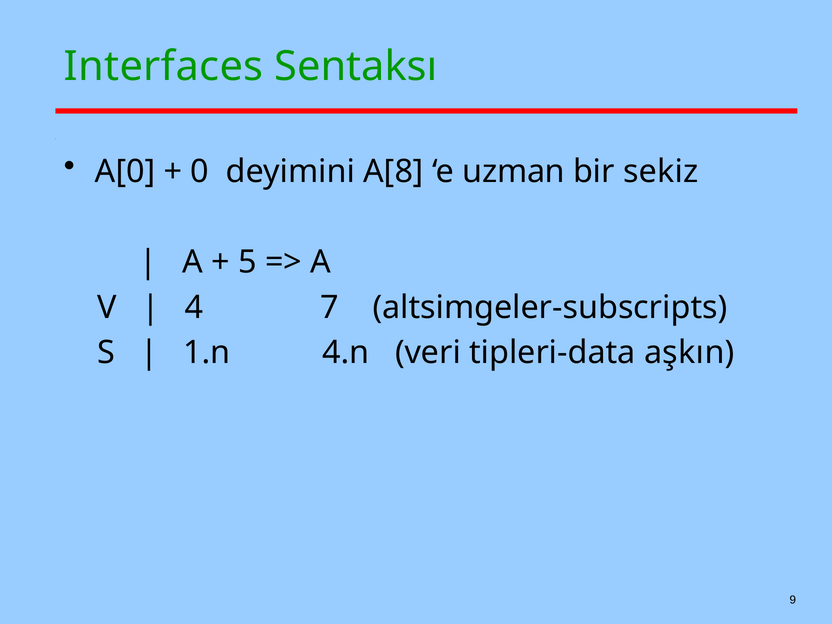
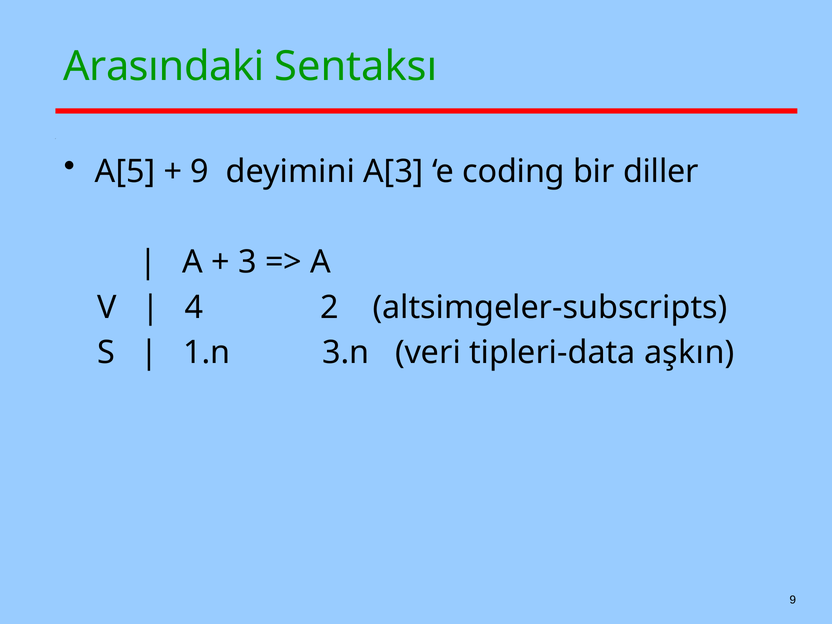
Interfaces: Interfaces -> Arasındaki (164, 67)
A[0: A[0 -> A[5 (125, 171)
0: 0 -> 9 (200, 171)
A[8: A[8 -> A[3 (393, 171)
uzman: uzman -> coding (514, 171)
sekiz: sekiz -> diller (661, 171)
5: 5 -> 3 (247, 262)
7: 7 -> 2 (330, 307)
4.n: 4.n -> 3.n (346, 353)
